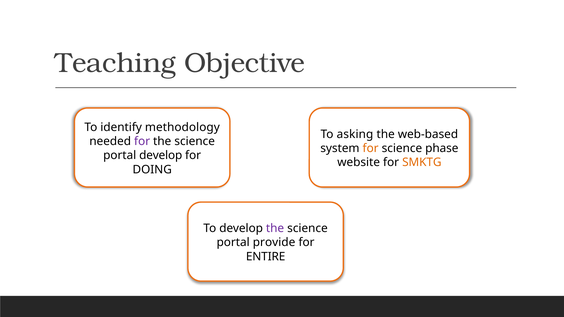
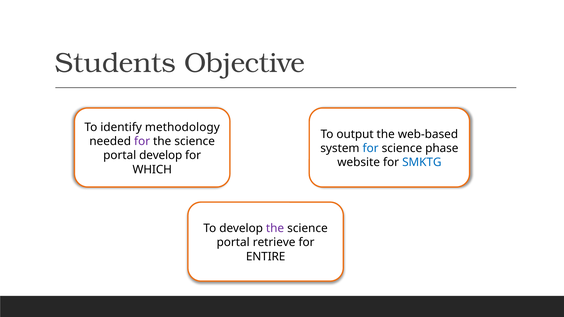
Teaching: Teaching -> Students (115, 63)
asking: asking -> output (355, 134)
for colour: orange -> blue (371, 148)
SMKTG colour: orange -> blue (422, 163)
DOING: DOING -> WHICH (152, 170)
provide: provide -> retrieve (274, 243)
